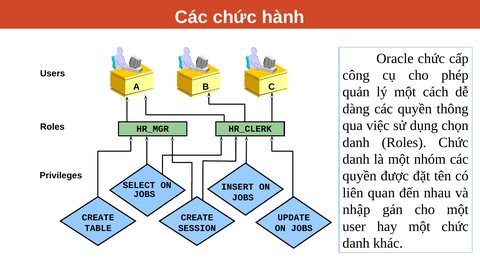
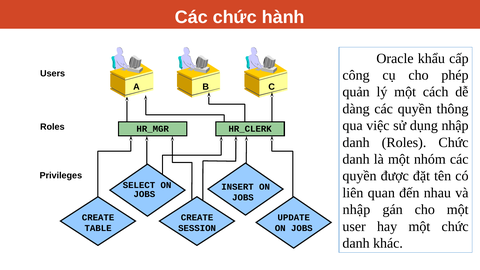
Oracle chức: chức -> khẩu (431, 58)
dụng chọn: chọn -> nhập (455, 126)
